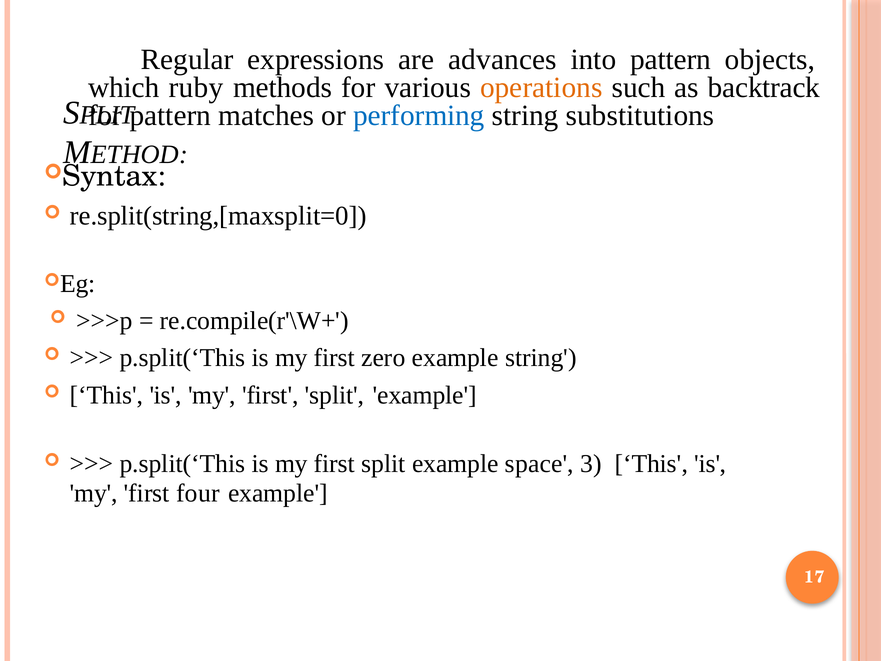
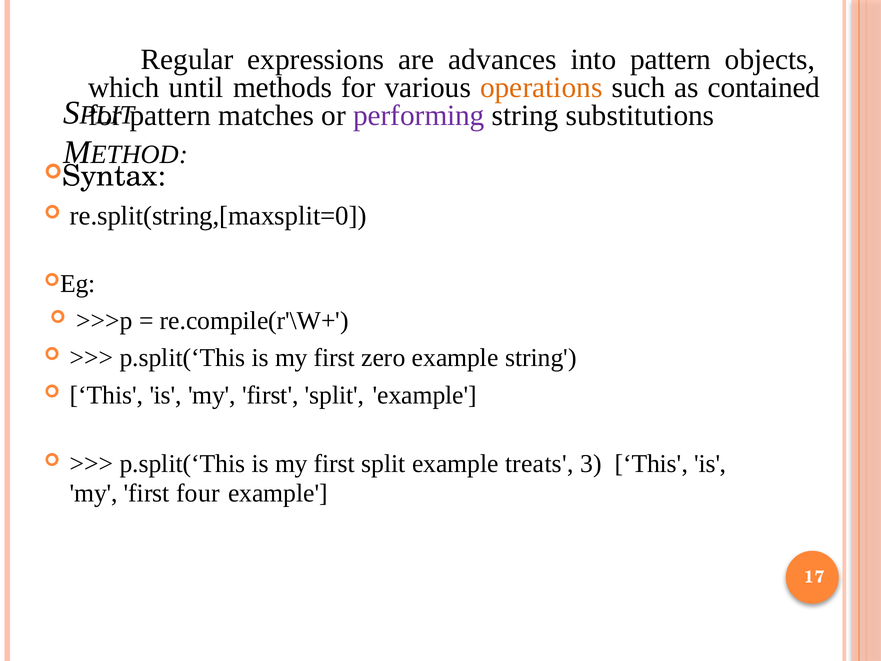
ruby: ruby -> until (196, 87)
backtrack: backtrack -> contained (764, 87)
performing colour: blue -> purple (419, 116)
space: space -> treats (539, 464)
